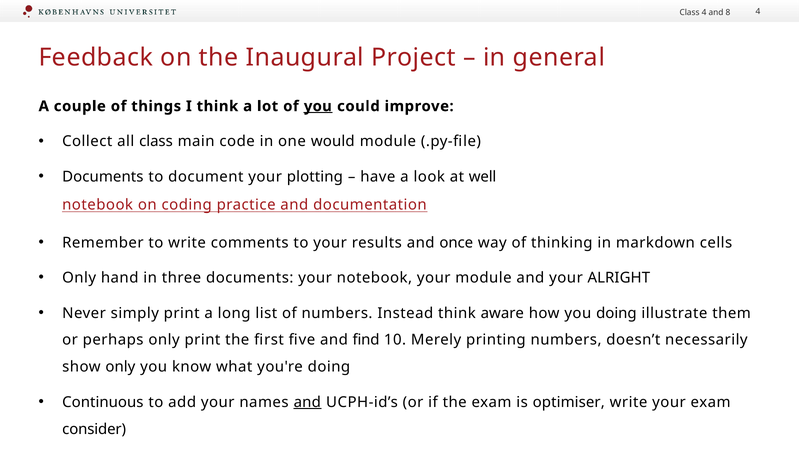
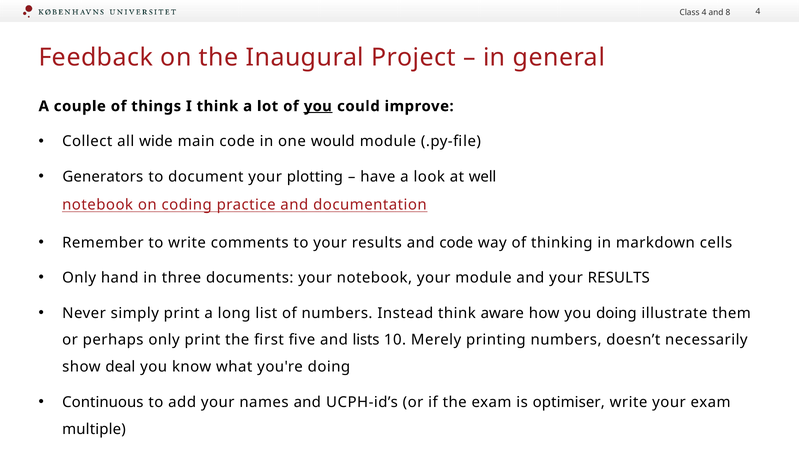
all class: class -> wide (156, 142)
Documents: Documents -> Generators (103, 177)
and once: once -> code (456, 243)
and your ALRIGHT: ALRIGHT -> RESULTS (619, 278)
find: find -> lists (366, 340)
show only: only -> deal (120, 367)
and underline: present -> none (307, 403)
consider: consider -> multiple (94, 430)
